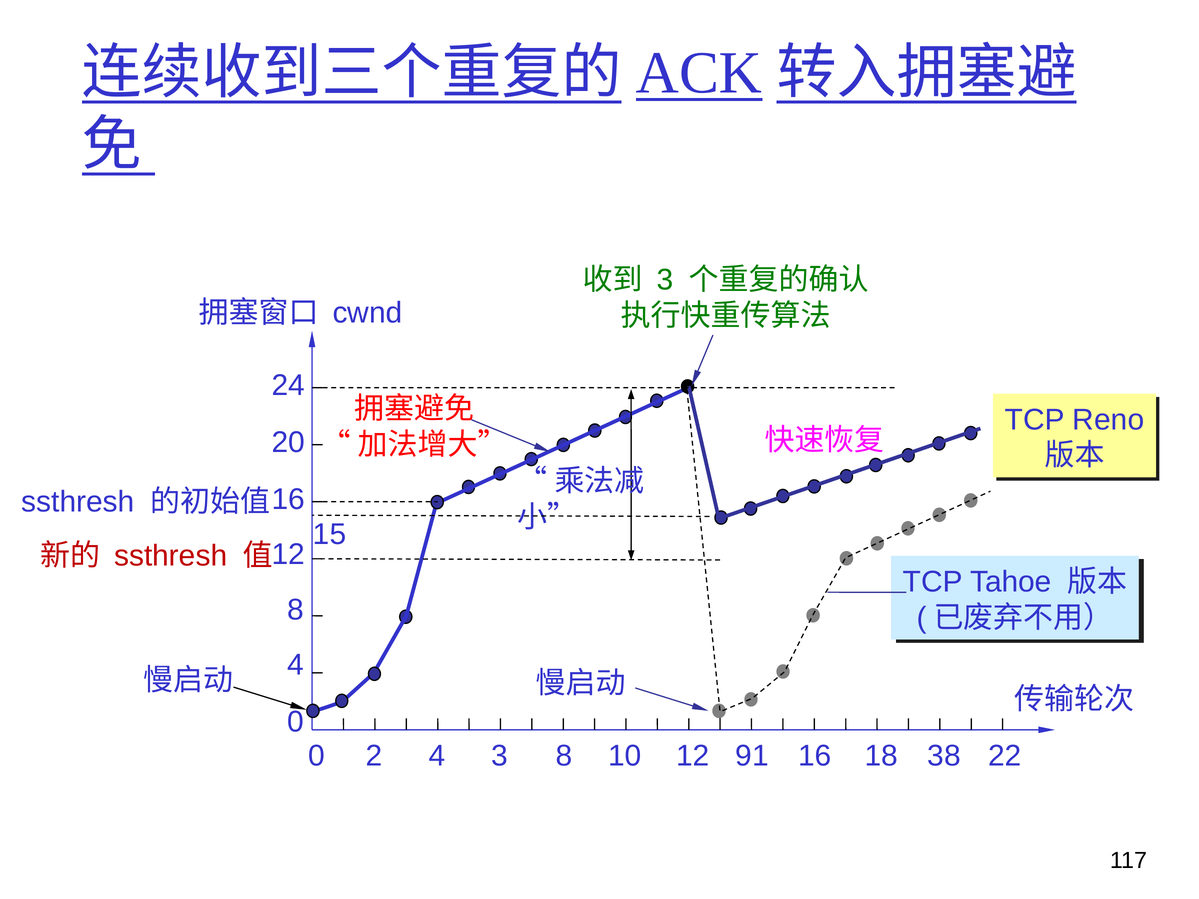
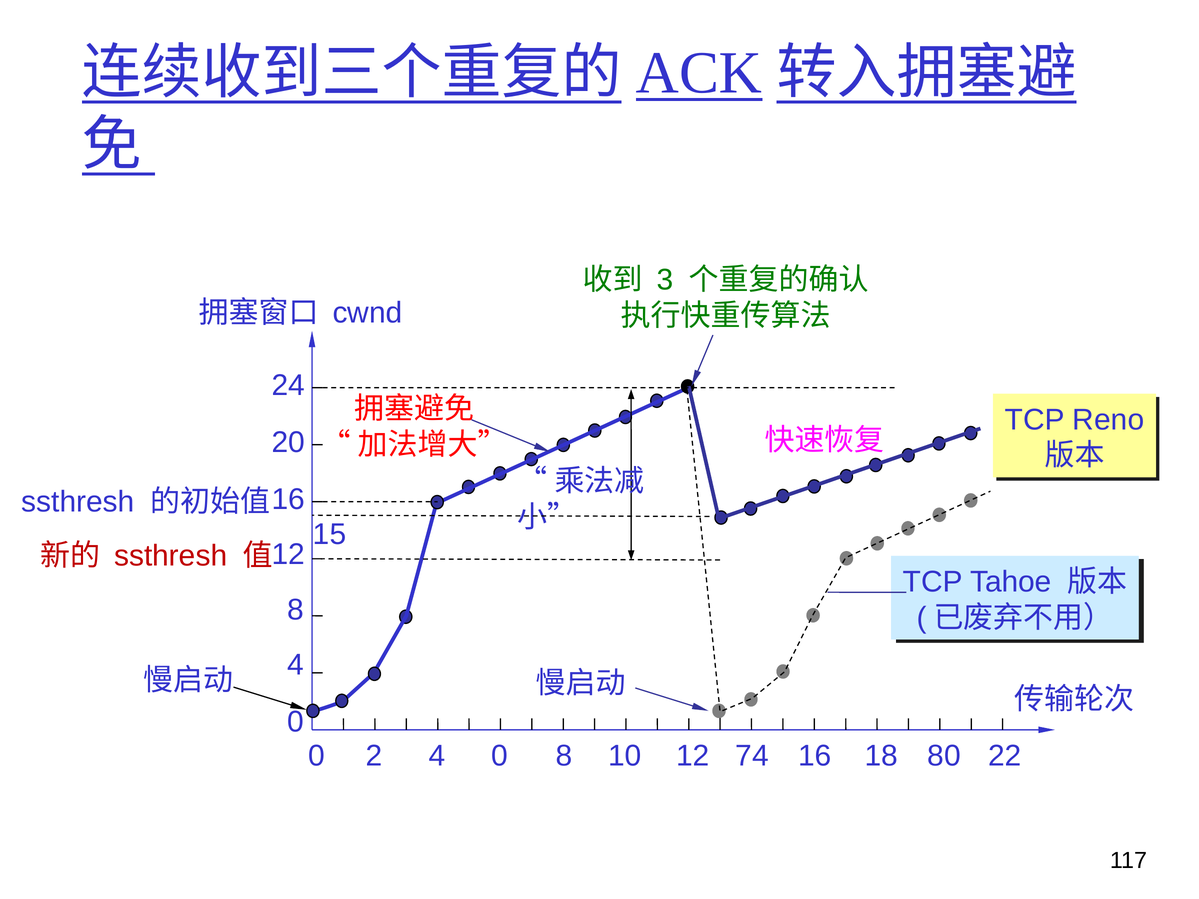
4 3: 3 -> 0 (500, 756)
91: 91 -> 74 (752, 756)
38: 38 -> 80 (944, 756)
